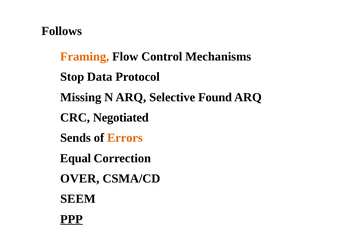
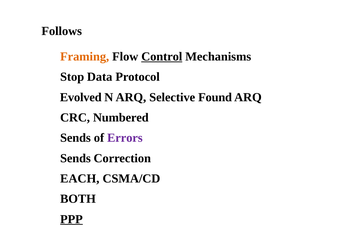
Control underline: none -> present (162, 56)
Missing: Missing -> Evolved (81, 97)
Negotiated: Negotiated -> Numbered (121, 117)
Errors colour: orange -> purple (125, 138)
Equal: Equal -> Sends (75, 158)
OVER: OVER -> EACH (80, 178)
SEEM: SEEM -> BOTH (78, 199)
